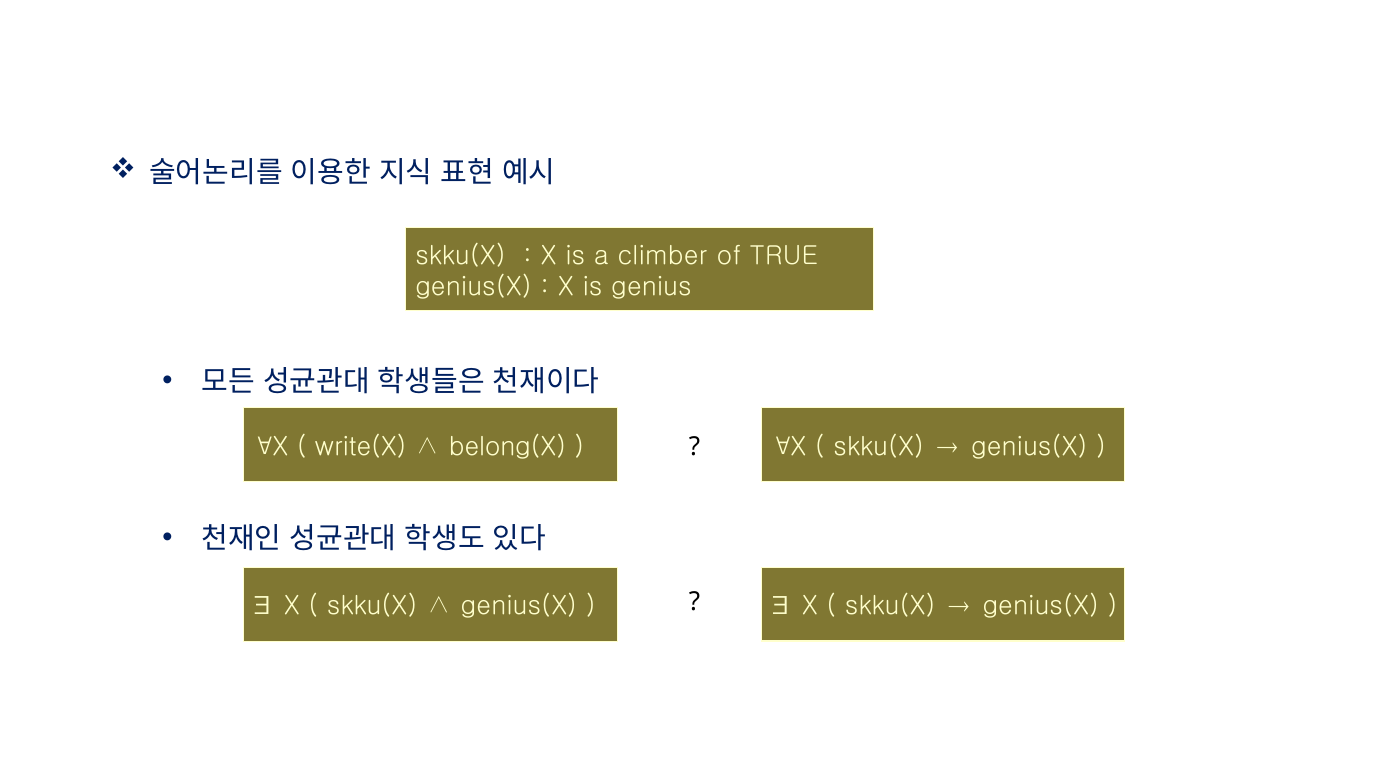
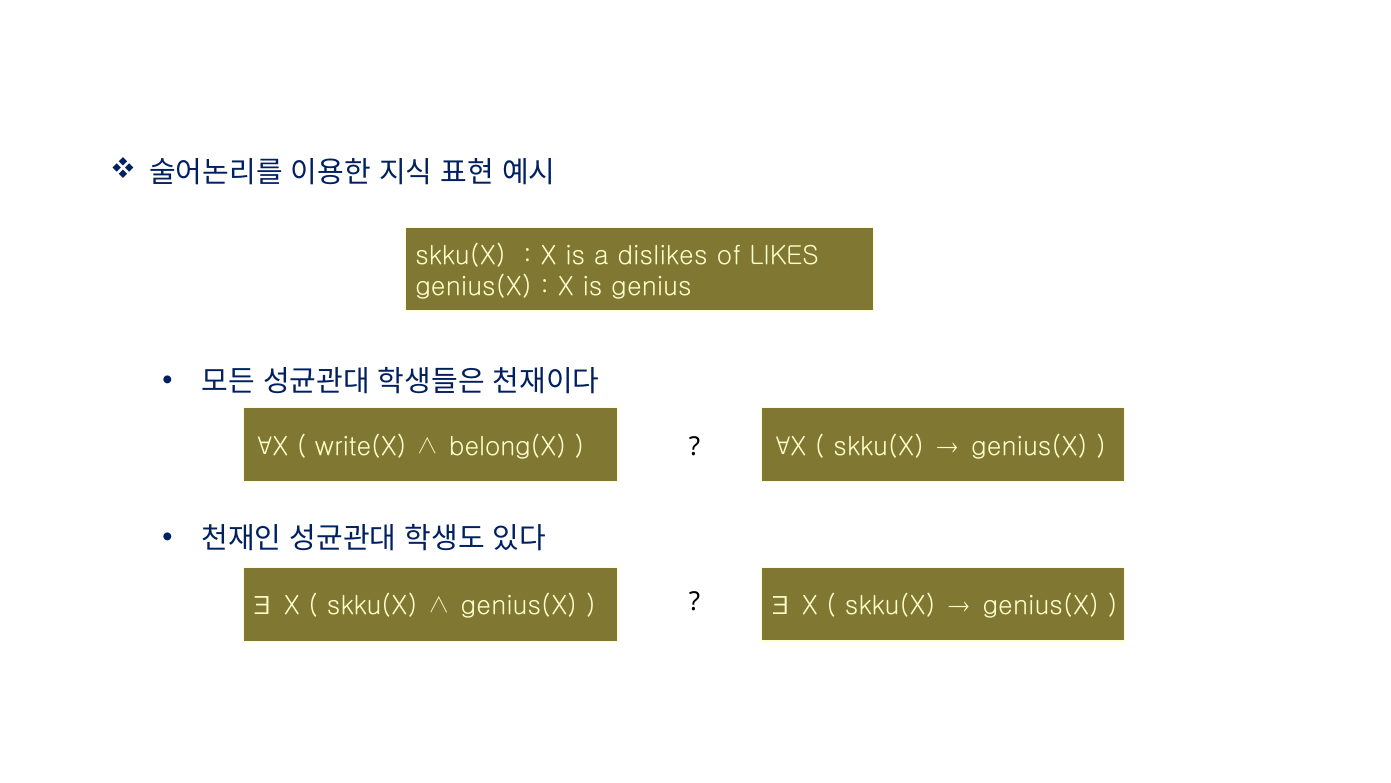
climber: climber -> dislikes (662, 255)
TRUE: TRUE -> LIKES (784, 255)
